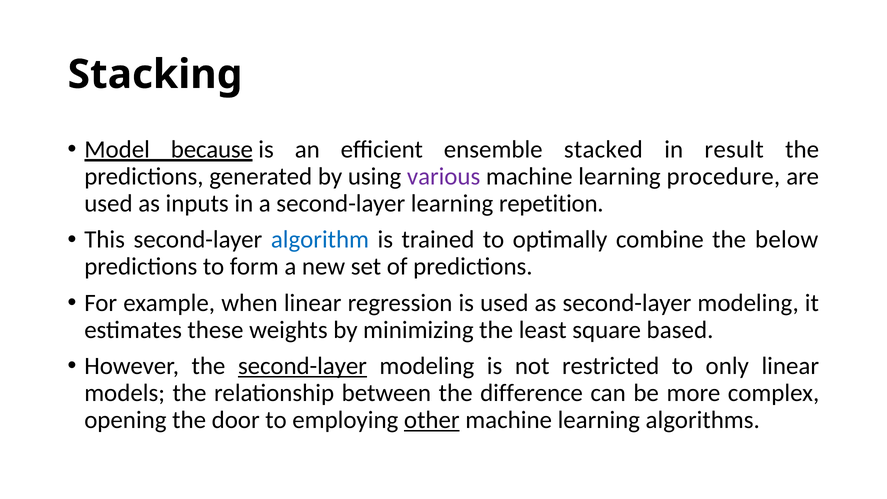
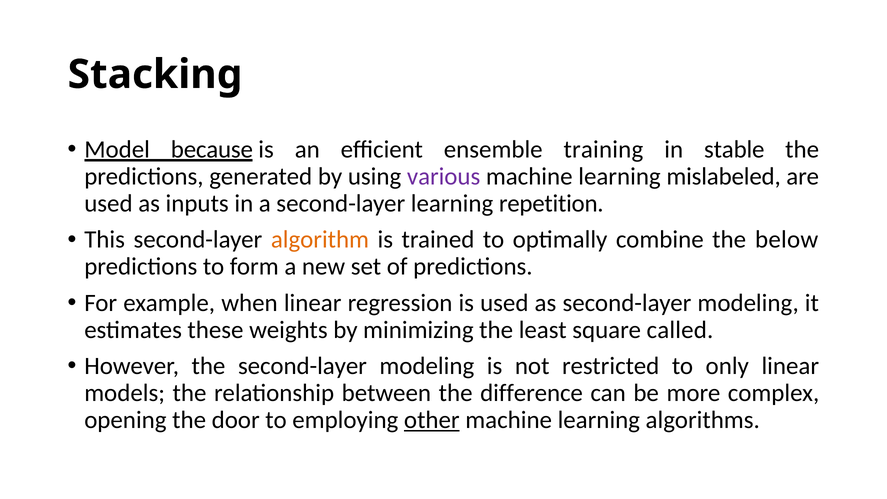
stacked: stacked -> training (603, 149)
result: result -> stable (734, 149)
procedure: procedure -> mislabeled (724, 176)
algorithm colour: blue -> orange (320, 240)
based: based -> called (680, 330)
second-layer underline: present -> none (302, 366)
